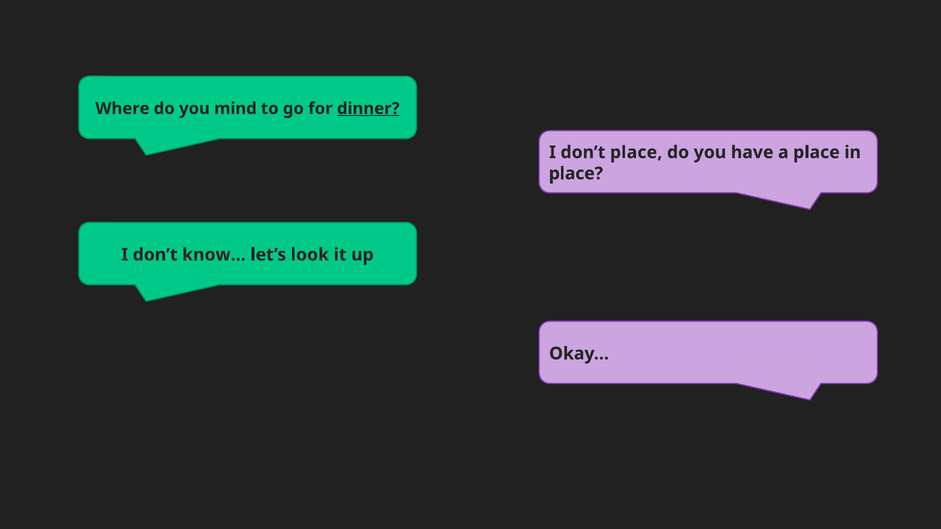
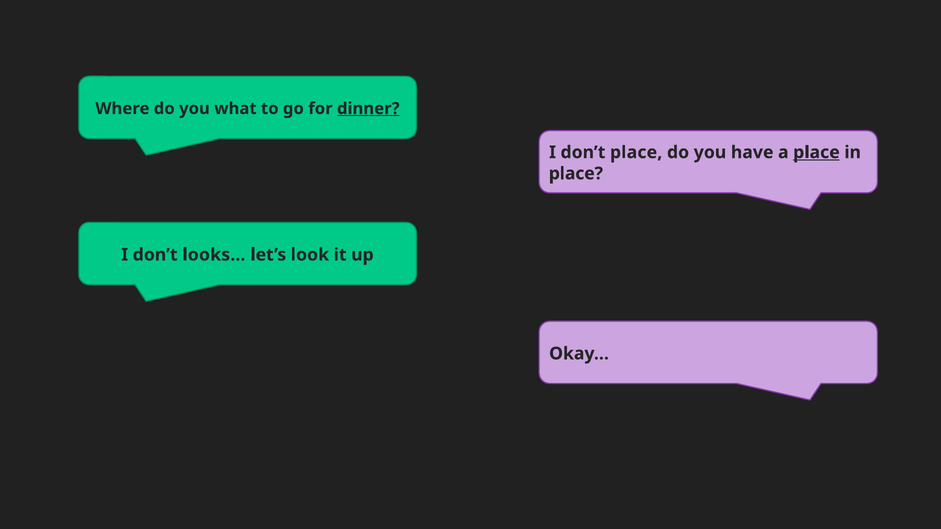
mind: mind -> what (235, 109)
place underline: none -> present (816, 152)
know…: know… -> looks… (214, 255)
